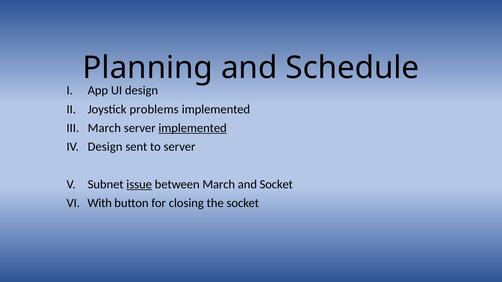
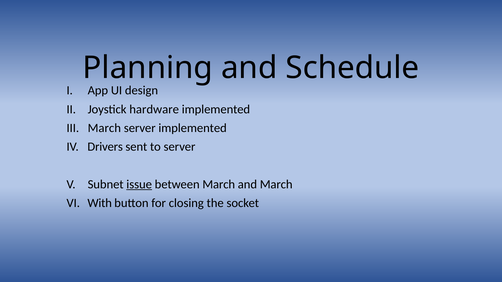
problems: problems -> hardware (154, 109)
implemented underline: present -> none (193, 128)
Design: Design -> Drivers (105, 147)
and Socket: Socket -> March (276, 184)
